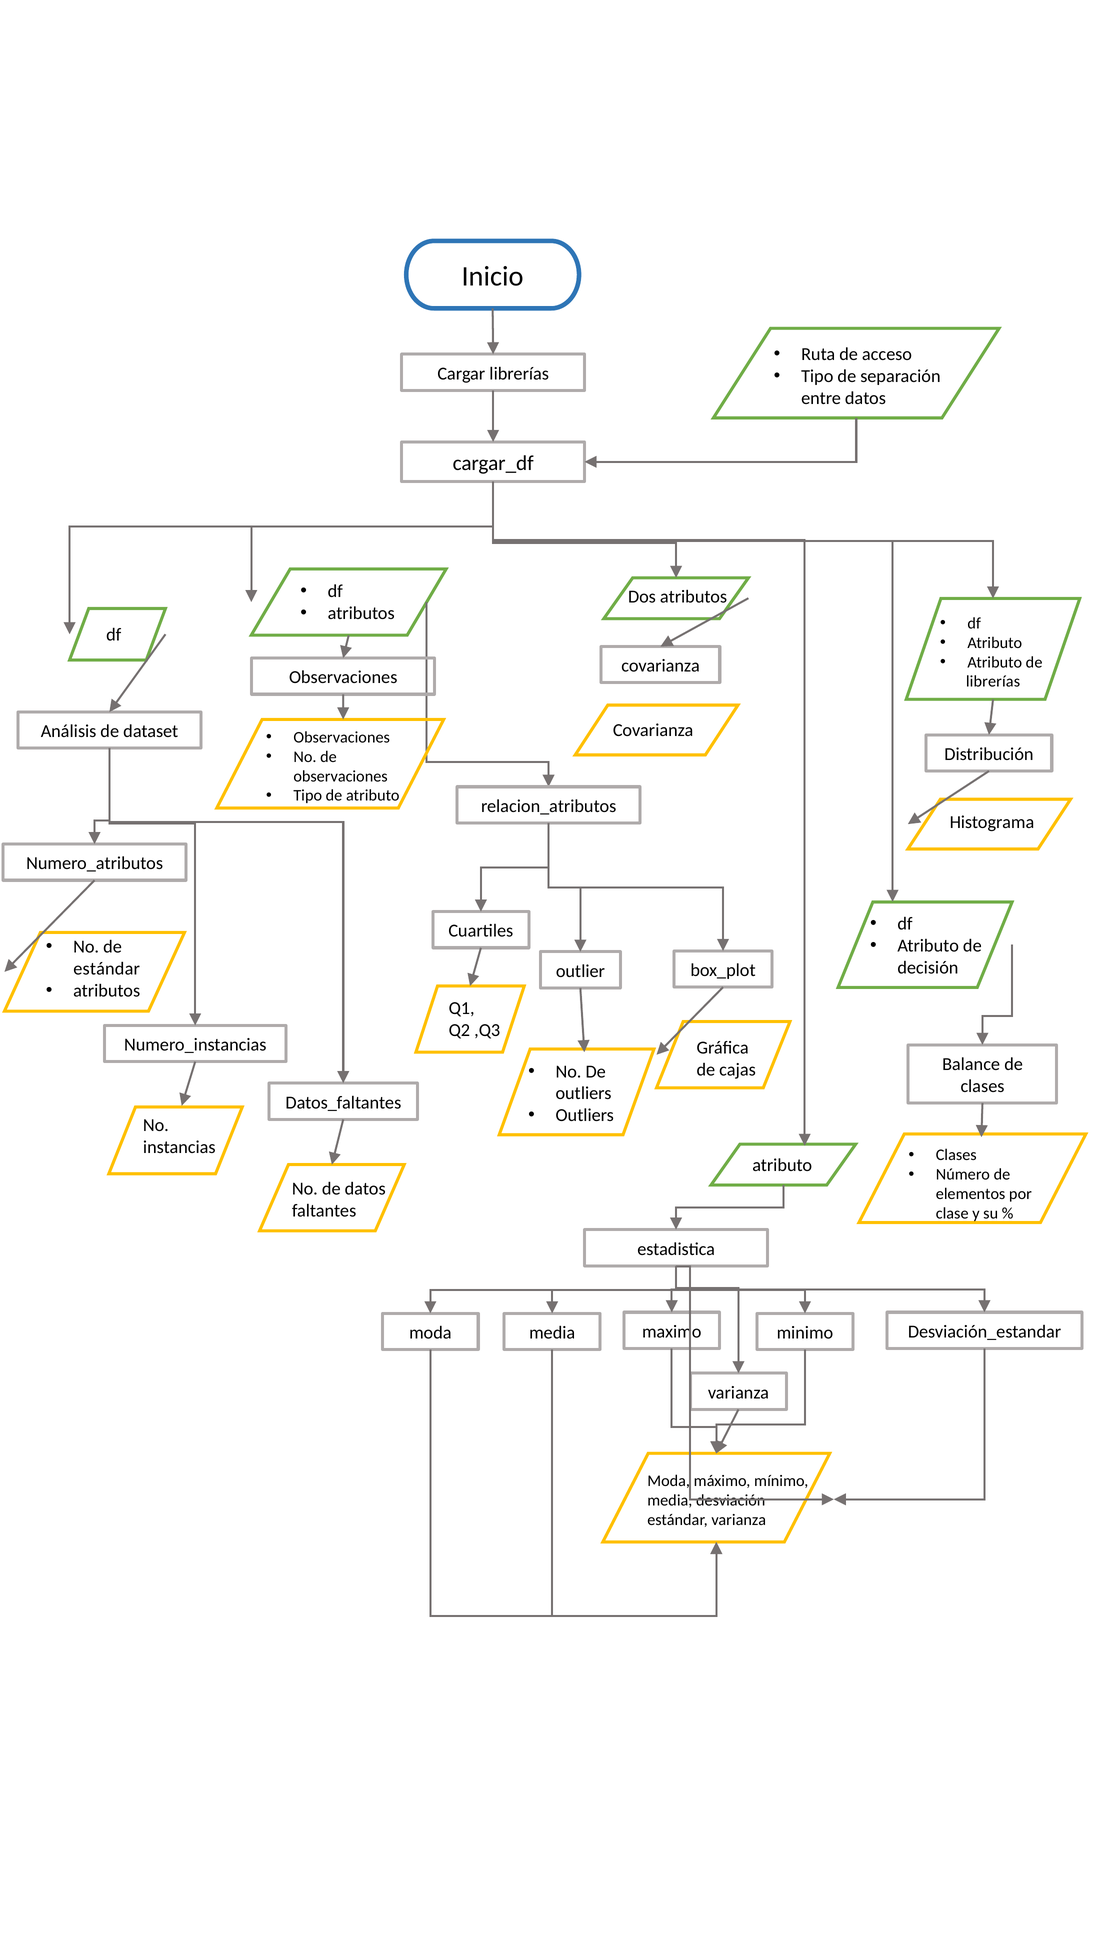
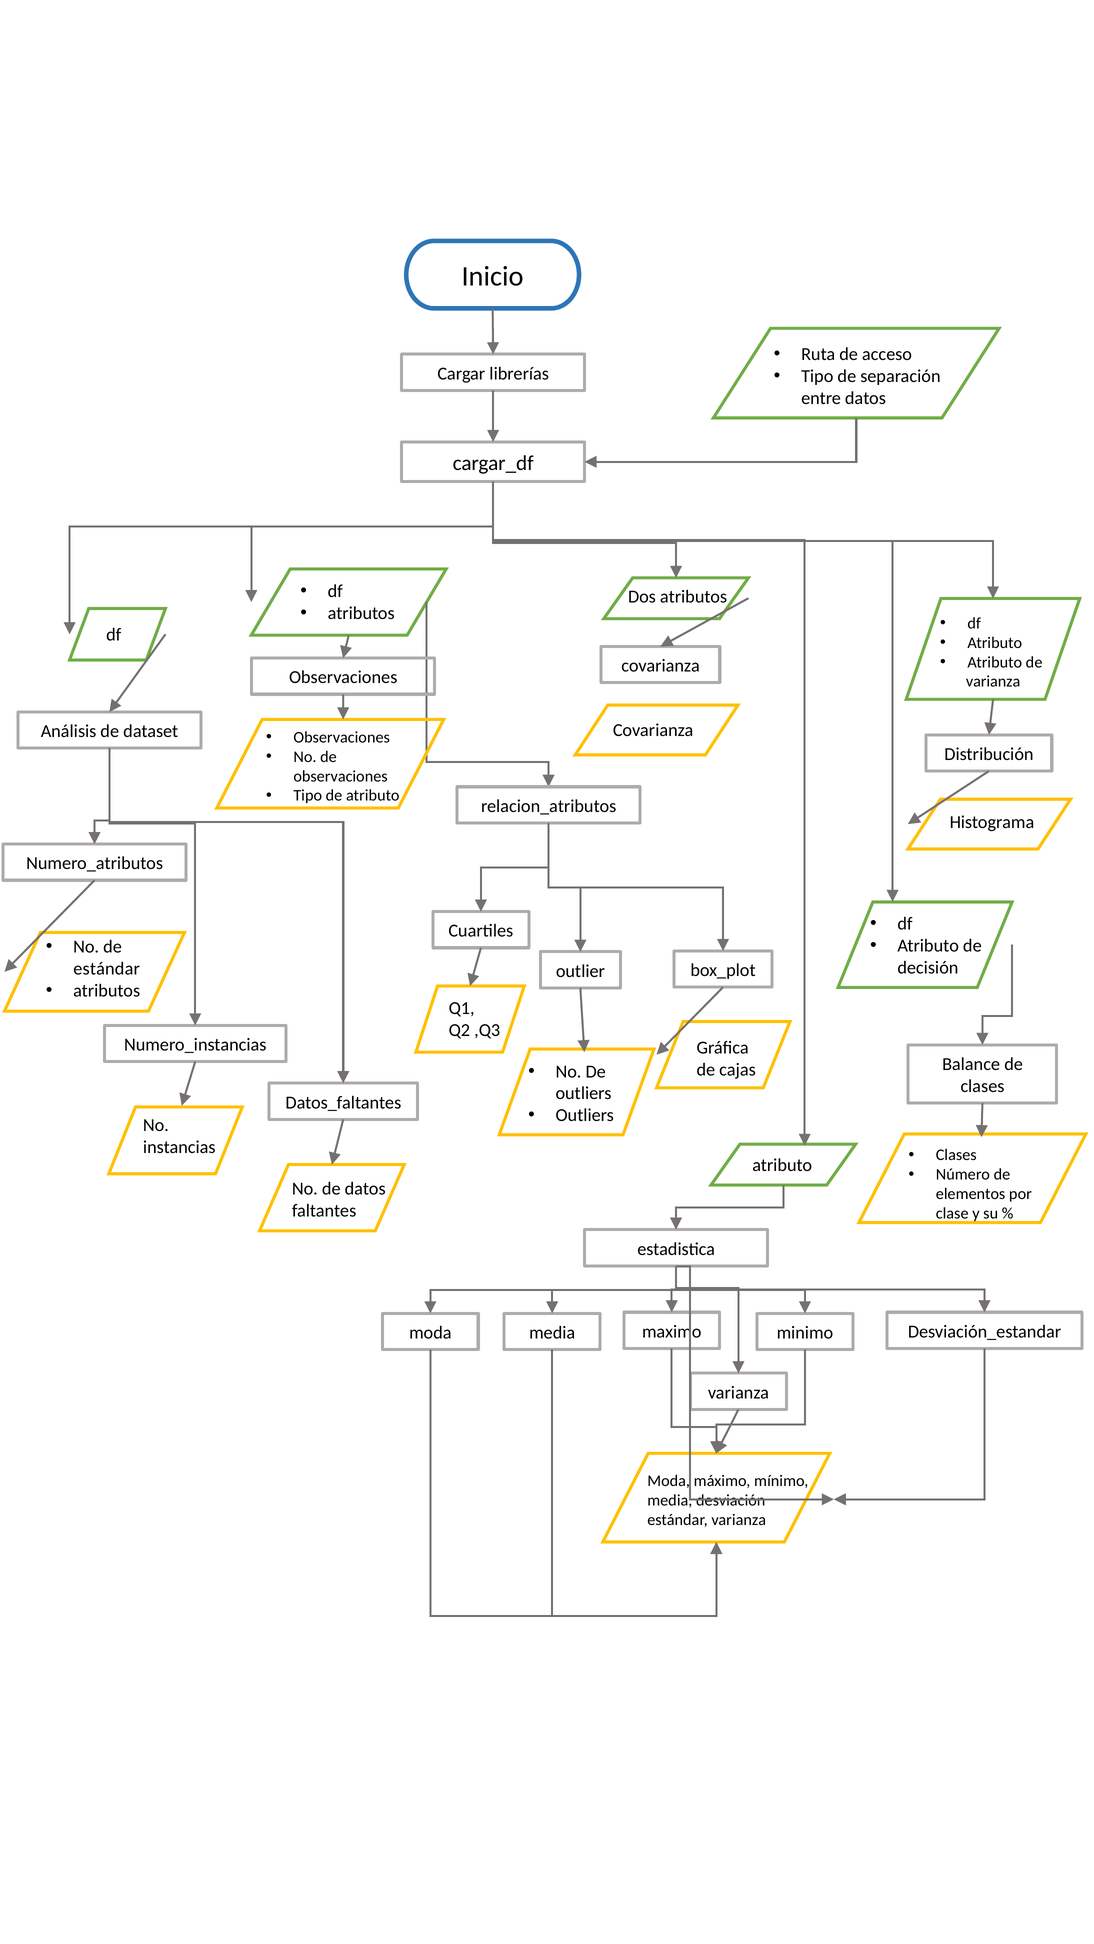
librerías: librerías -> varianza (993, 682)
